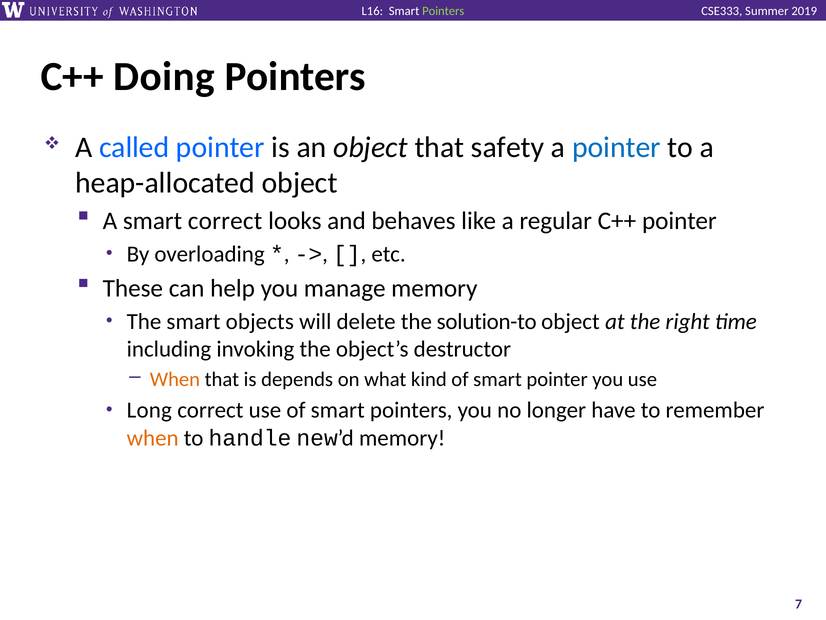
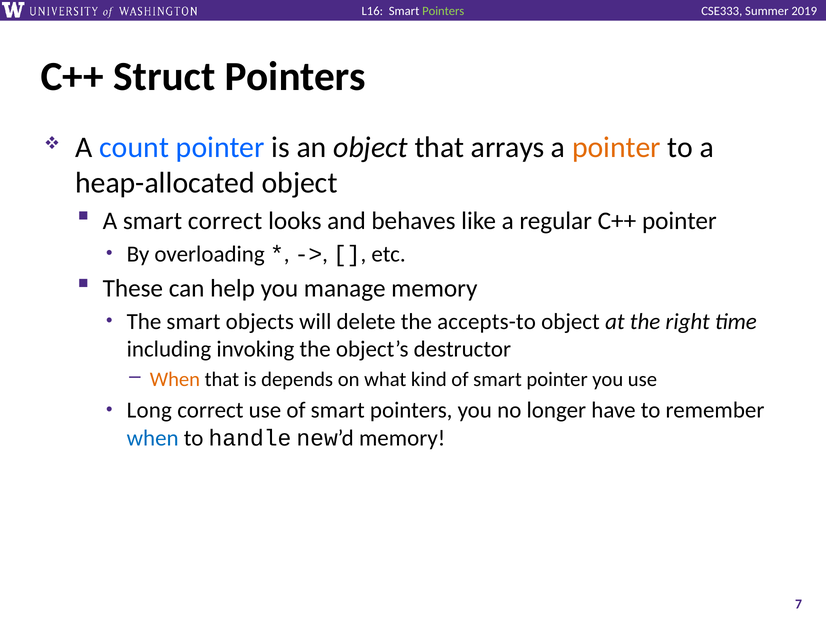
Doing: Doing -> Struct (164, 77)
called: called -> count (134, 147)
safety: safety -> arrays (508, 147)
pointer colour: blue -> orange (616, 147)
solution-to: solution-to -> accepts-to (487, 321)
when colour: orange -> blue (153, 438)
